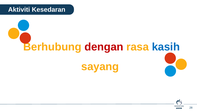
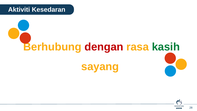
kasih colour: blue -> green (166, 47)
